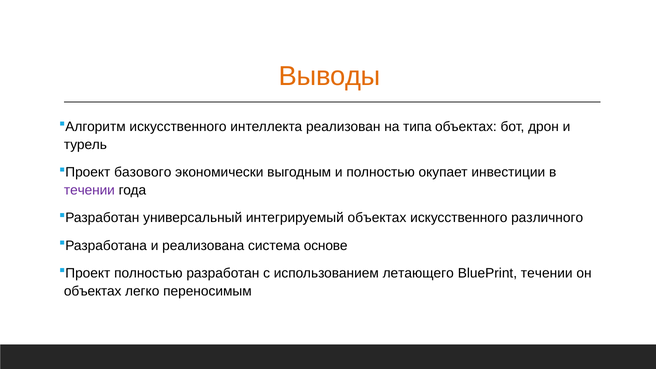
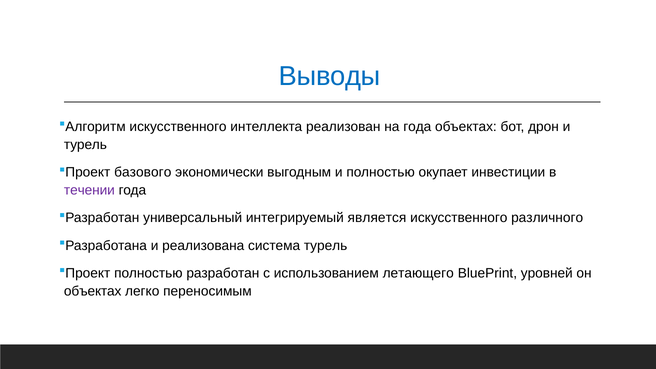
Выводы colour: orange -> blue (330, 76)
на типа: типа -> года (417, 127)
интегрируемый объектах: объектах -> является (377, 218)
система основе: основе -> турель (326, 246)
BluePrint течении: течении -> уровней (547, 273)
